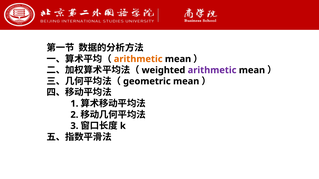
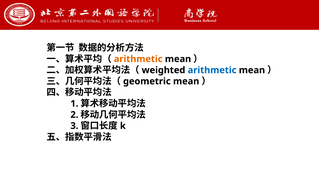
arithmetic colour: purple -> blue (212, 70)
